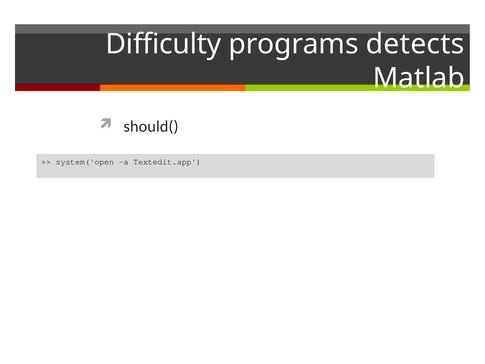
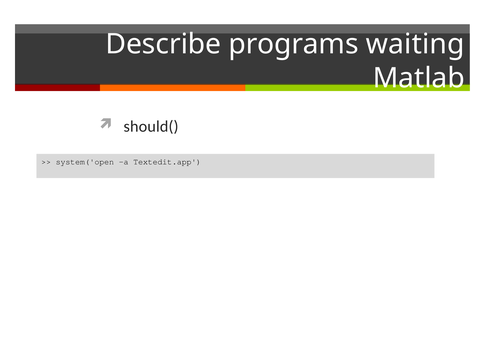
Difficulty: Difficulty -> Describe (163, 44)
detects: detects -> waiting (415, 44)
